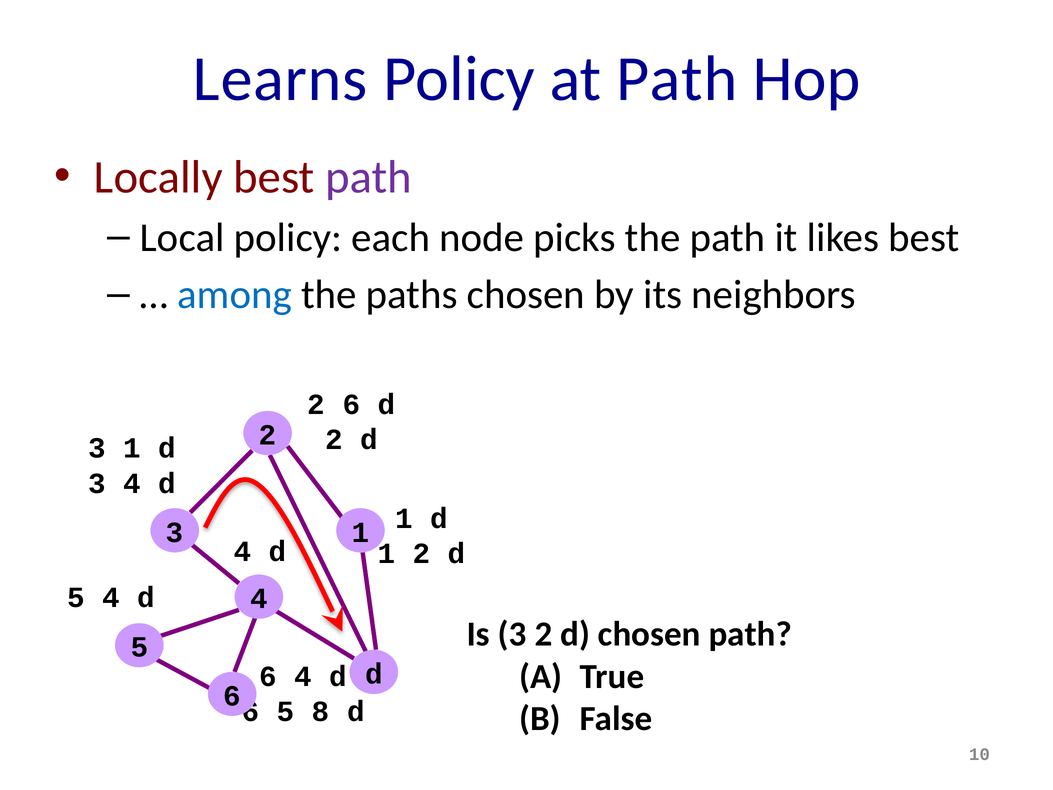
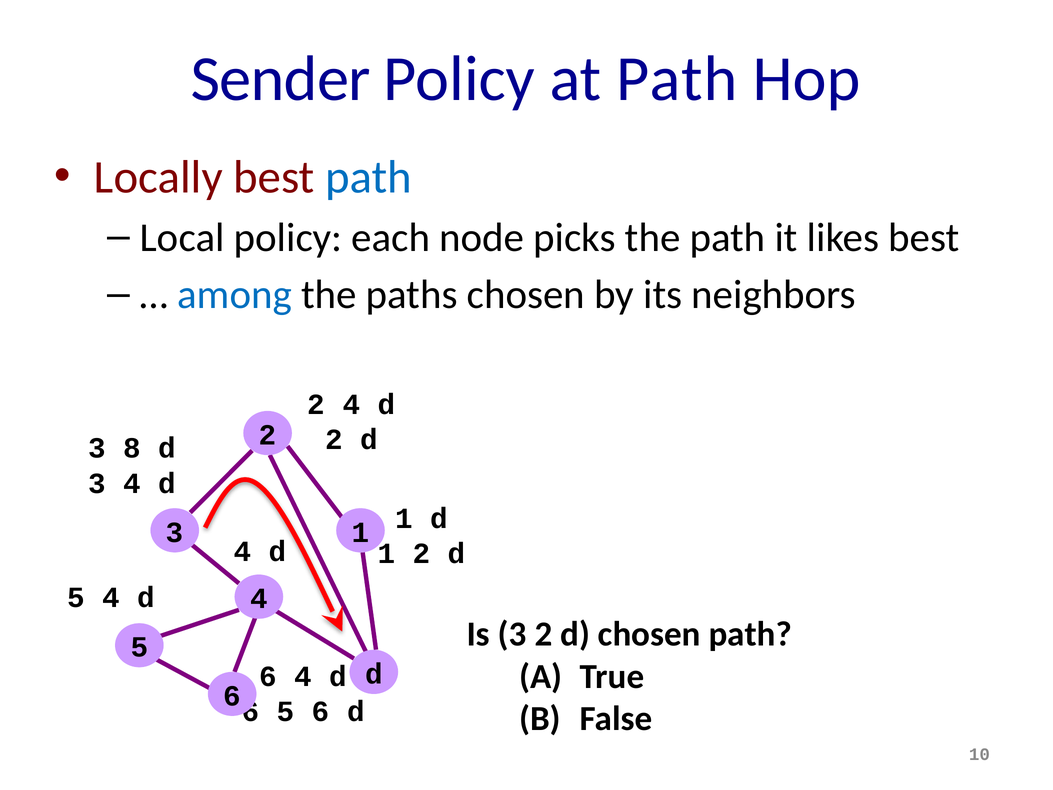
Learns: Learns -> Sender (281, 79)
path colour: purple -> blue (369, 177)
2 6: 6 -> 4 (351, 404)
1: 1 -> 8 (132, 448)
8: 8 -> 6 (321, 711)
